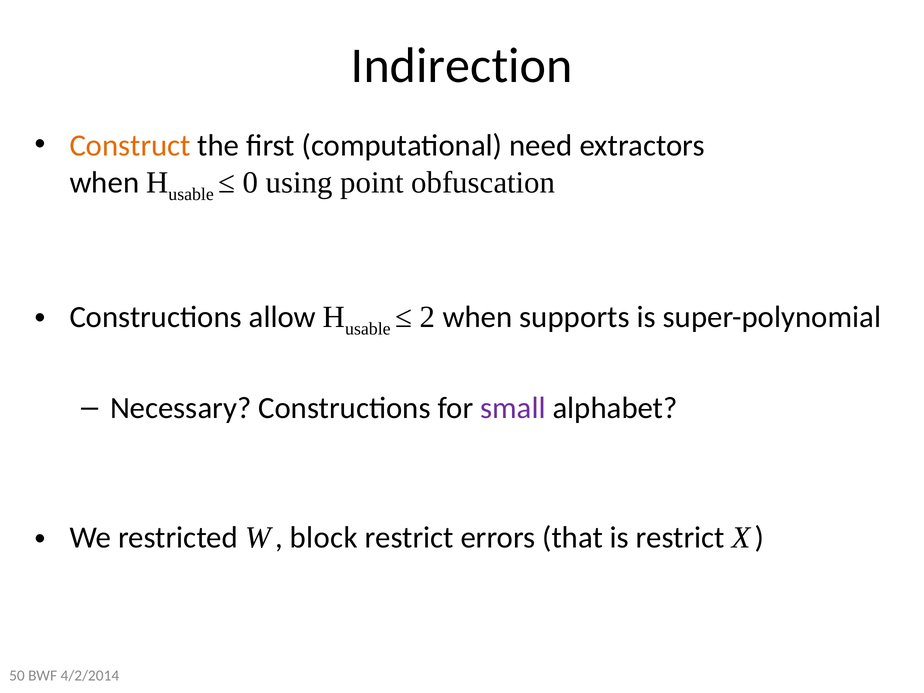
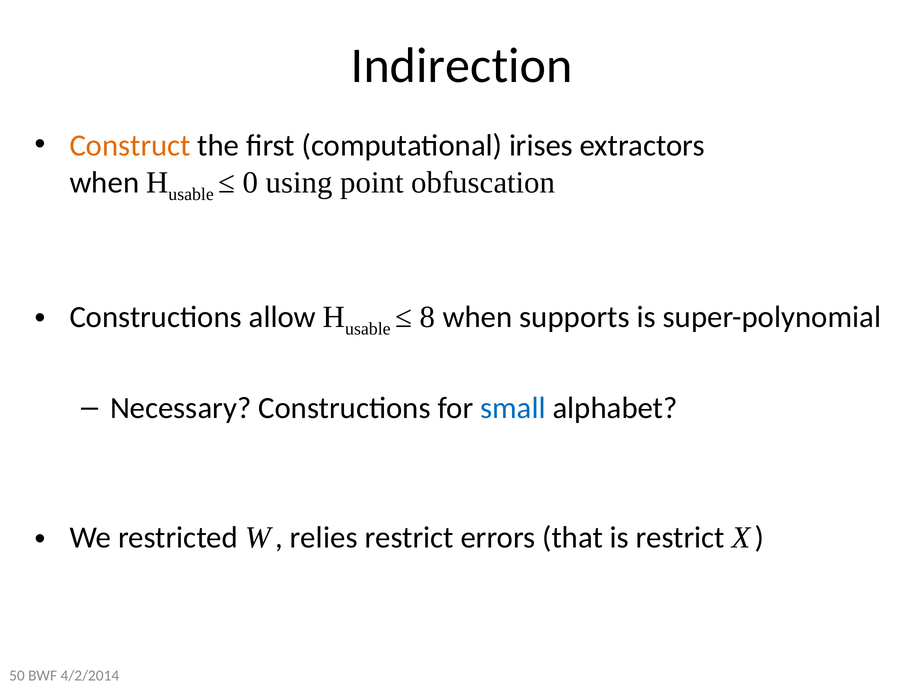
need: need -> irises (541, 145)
2: 2 -> 8 (427, 317)
small colour: purple -> blue (513, 408)
block: block -> relies (324, 538)
